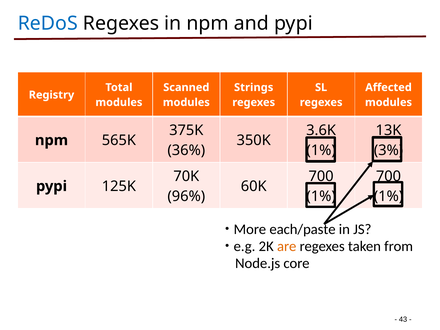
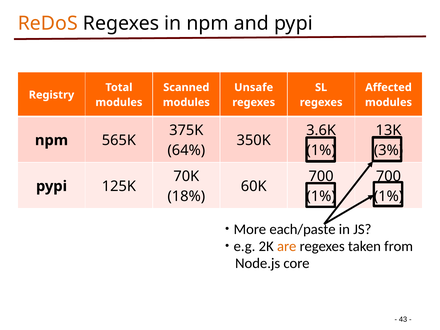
ReDoS colour: blue -> orange (48, 24)
Strings: Strings -> Unsafe (254, 87)
36%: 36% -> 64% (186, 150)
96%: 96% -> 18% (186, 196)
